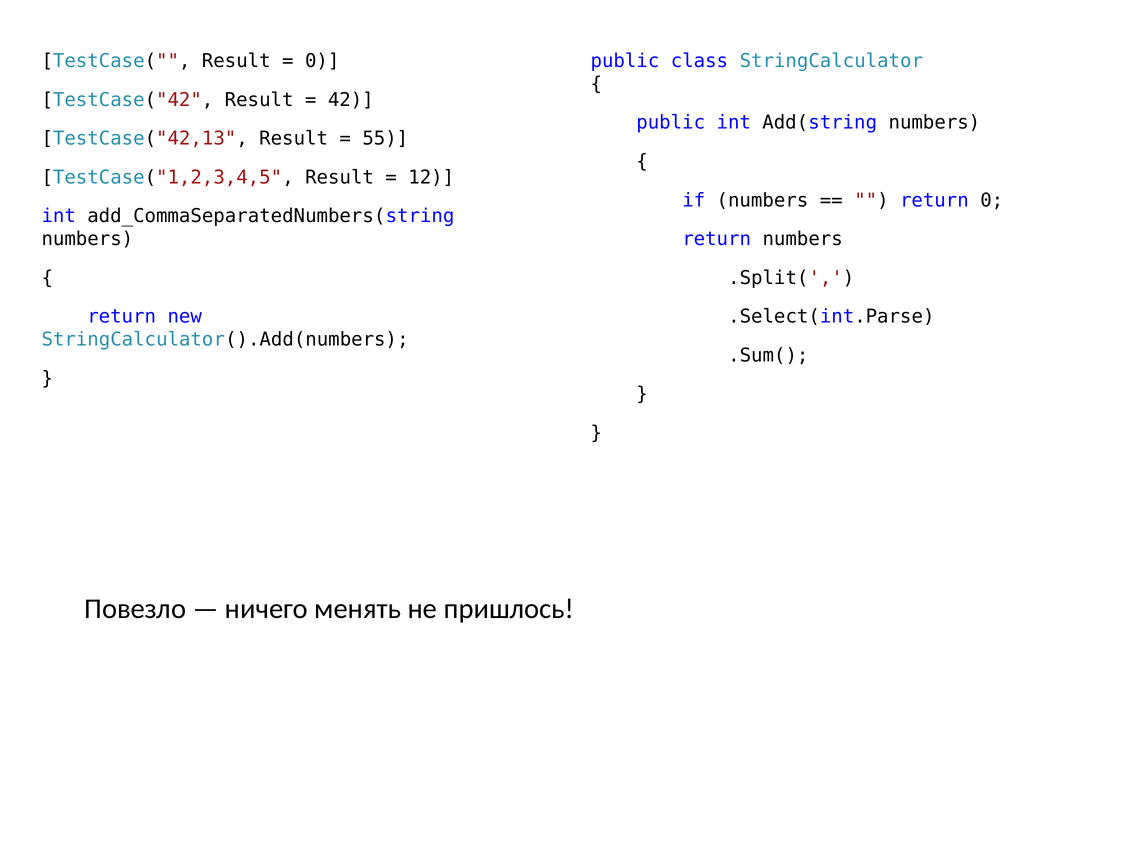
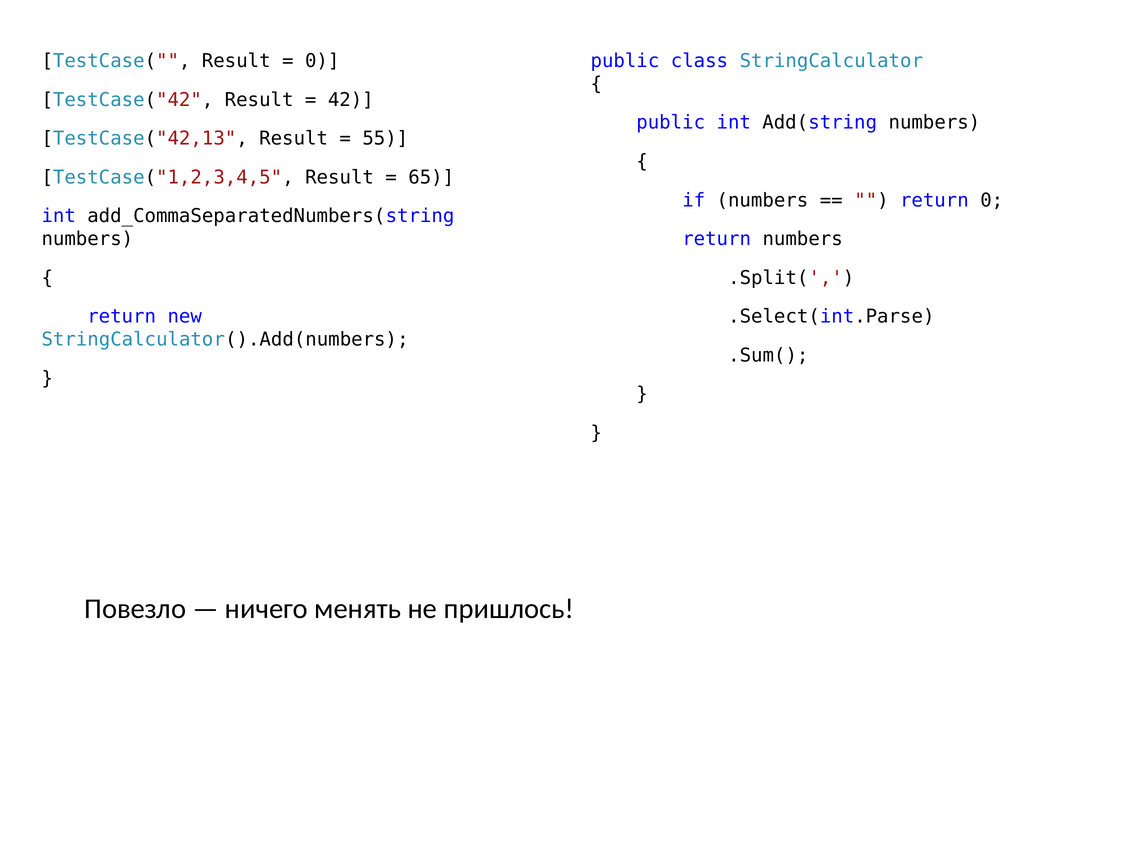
12: 12 -> 65 (431, 177)
